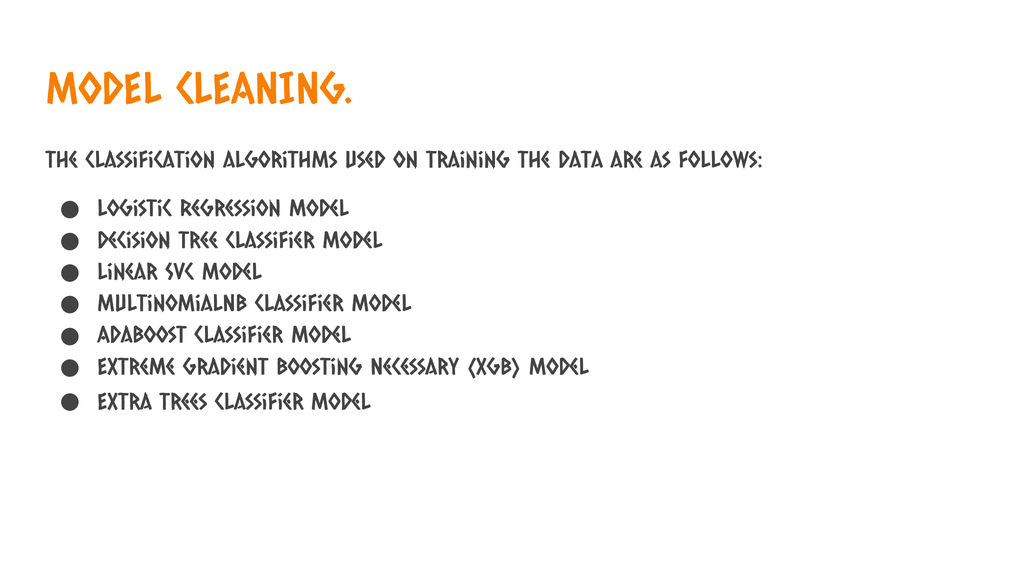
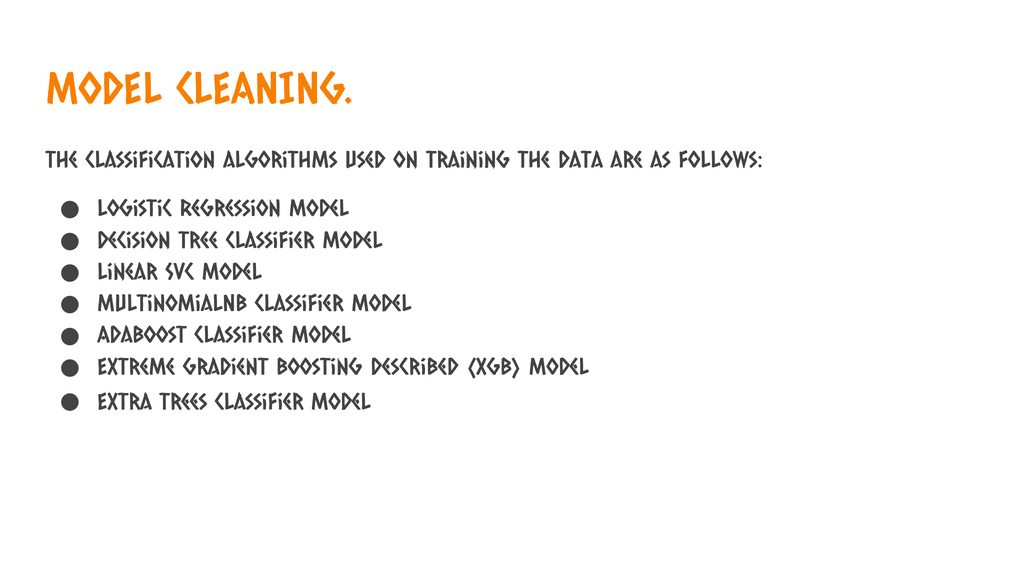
Necessary: Necessary -> Described (415, 367)
